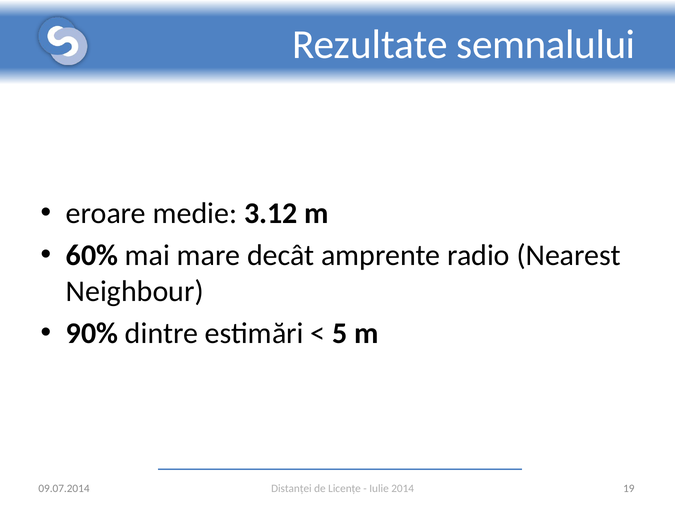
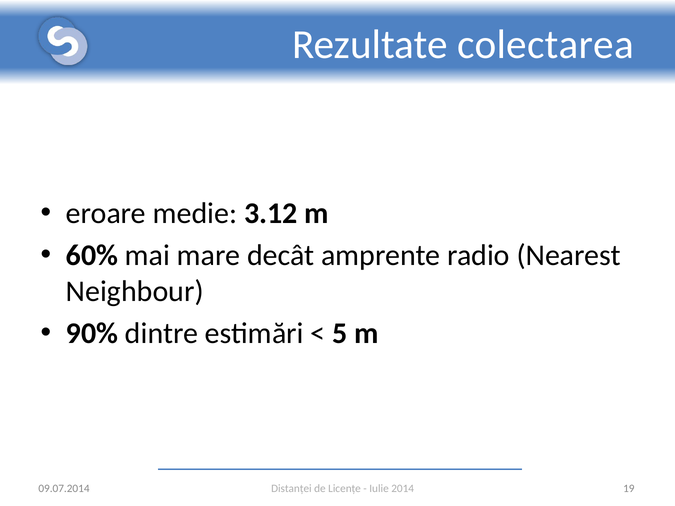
semnalului: semnalului -> colectarea (546, 45)
